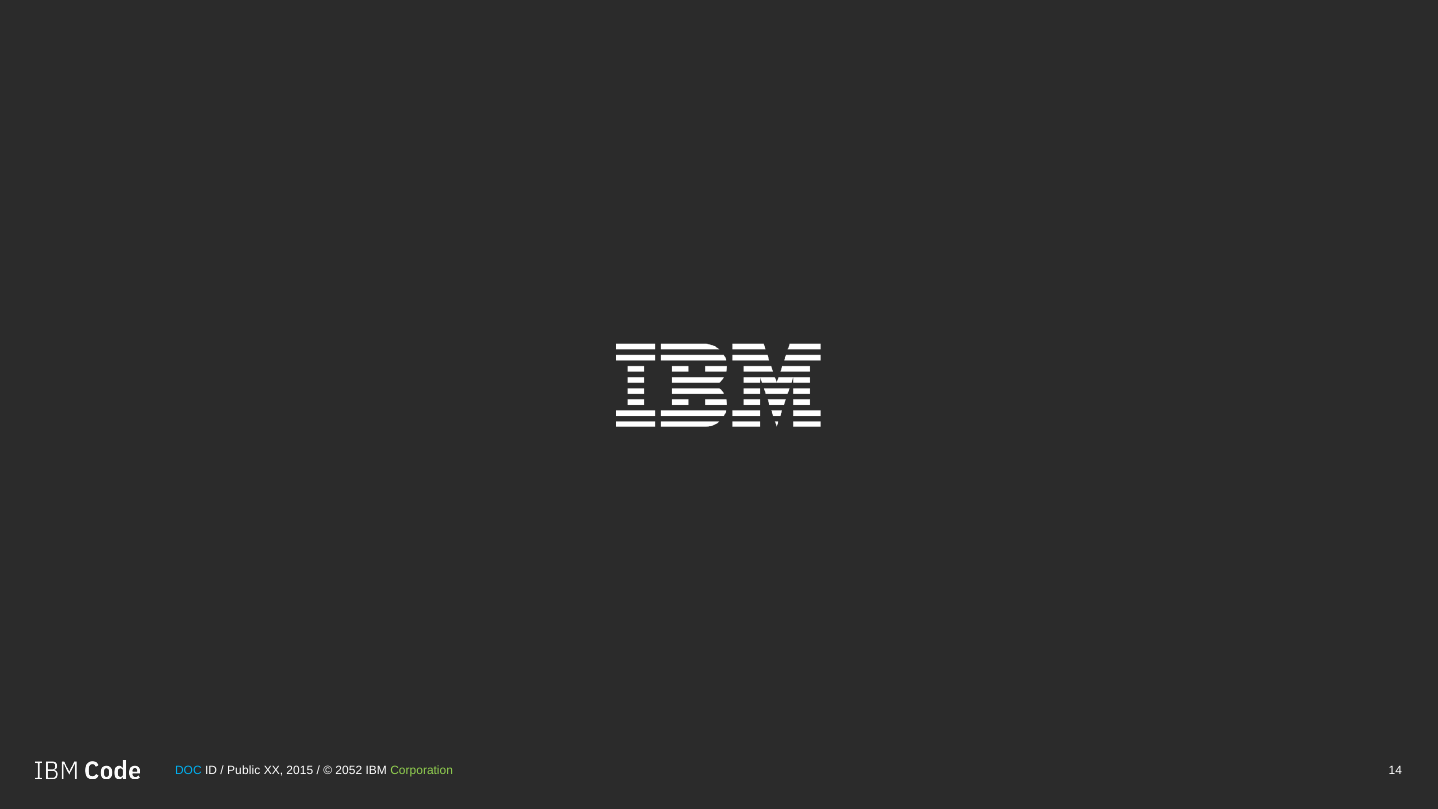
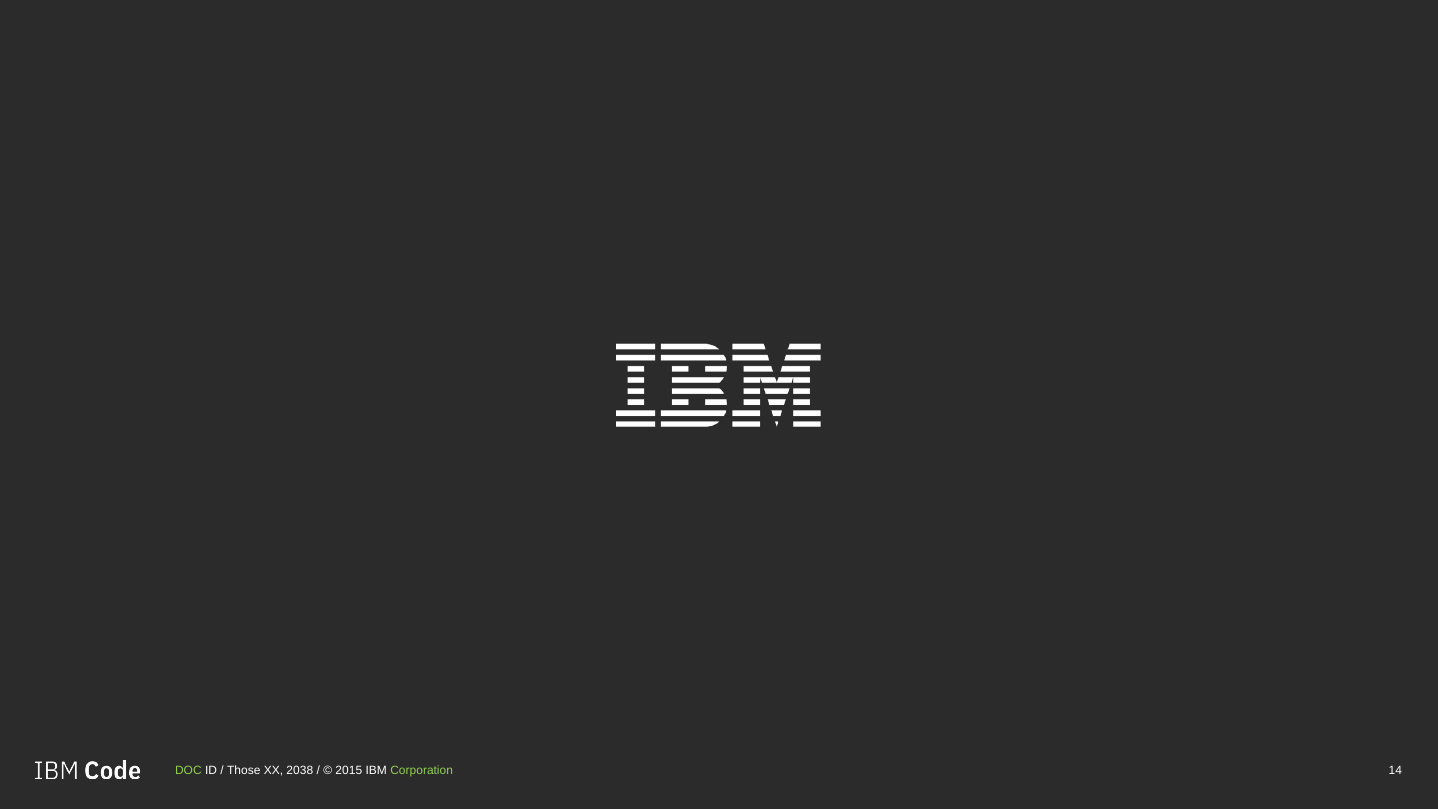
DOC colour: light blue -> light green (188, 771)
Public: Public -> Those (244, 771)
2015: 2015 -> 2038 (300, 771)
2052: 2052 -> 2015 (349, 771)
